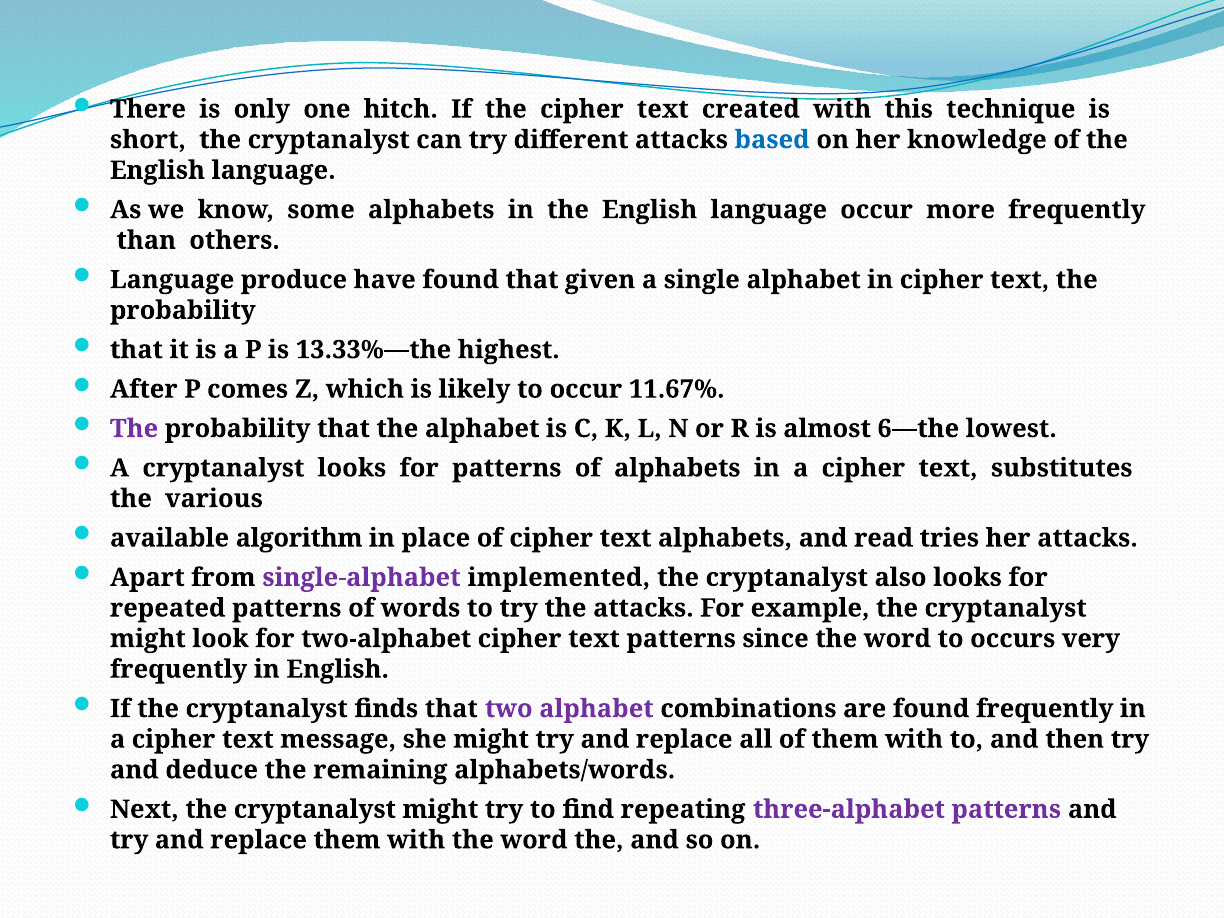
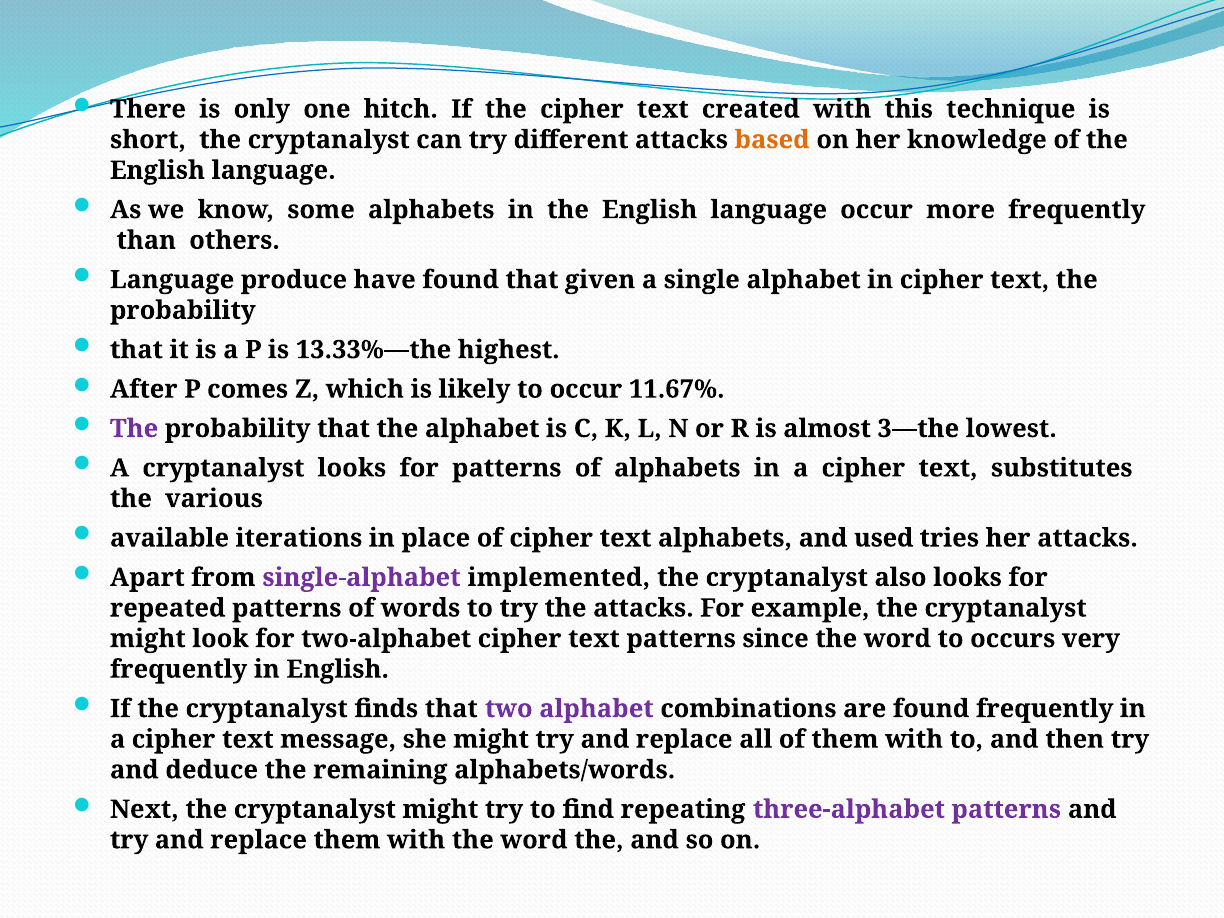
based colour: blue -> orange (772, 140)
6—the: 6—the -> 3—the (918, 429)
algorithm: algorithm -> iterations (299, 538)
read: read -> used (884, 538)
